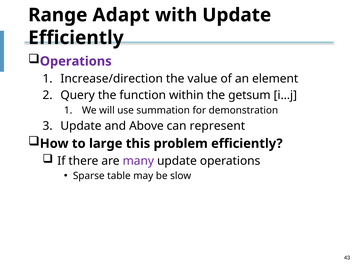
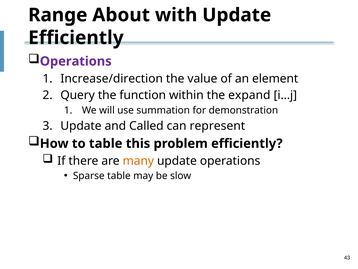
Adapt: Adapt -> About (121, 15)
getsum: getsum -> expand (249, 95)
Above: Above -> Called (146, 126)
to large: large -> table (106, 143)
many colour: purple -> orange (138, 161)
